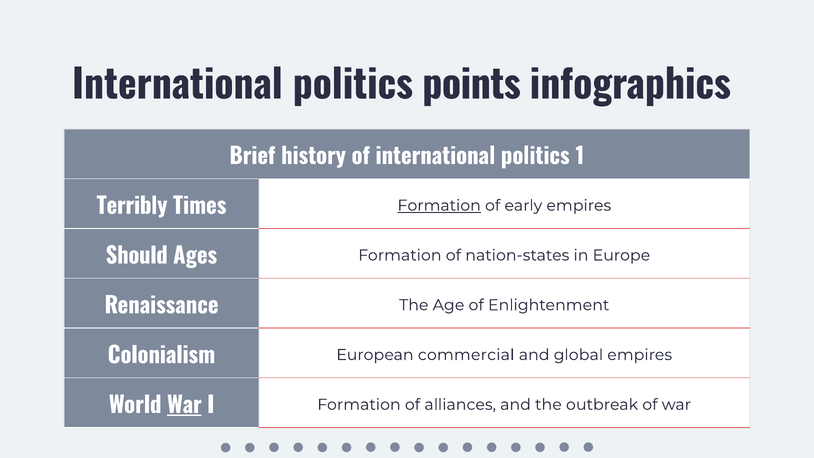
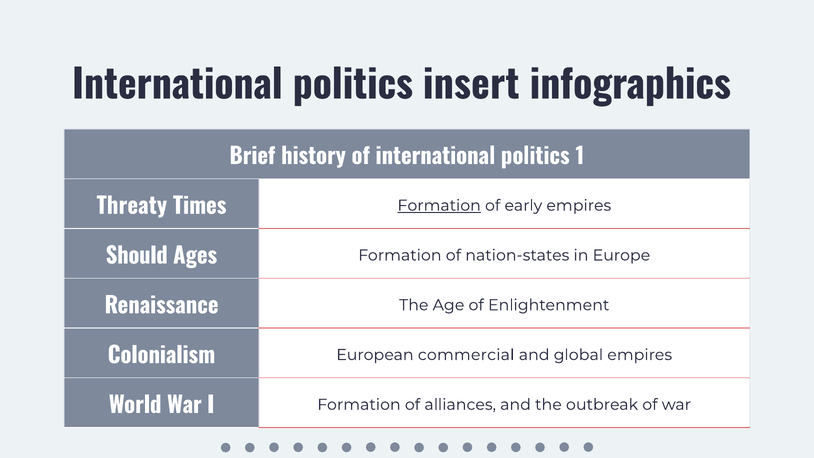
points: points -> insert (471, 85)
Terribly: Terribly -> Threaty (132, 206)
War underline: present -> none (184, 405)
